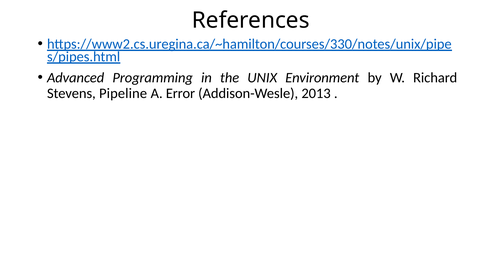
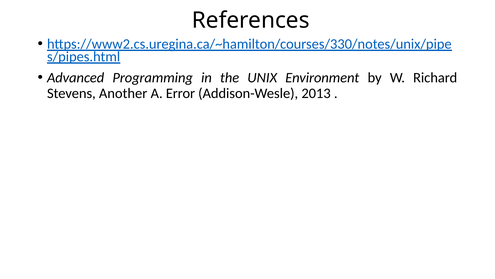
Pipeline: Pipeline -> Another (123, 93)
